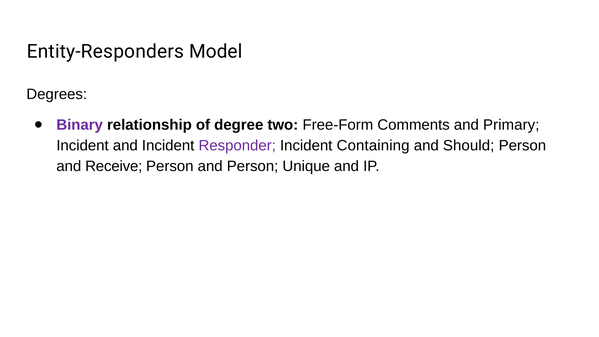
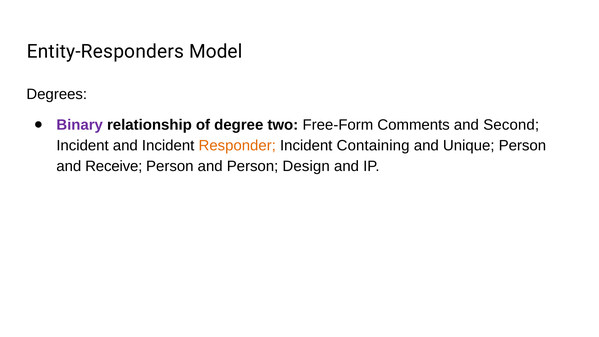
Primary: Primary -> Second (511, 125)
Responder colour: purple -> orange (237, 145)
Should: Should -> Unique (469, 145)
Unique: Unique -> Design (306, 166)
